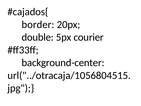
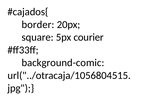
double: double -> square (38, 37)
background-center: background-center -> background-comic (63, 63)
